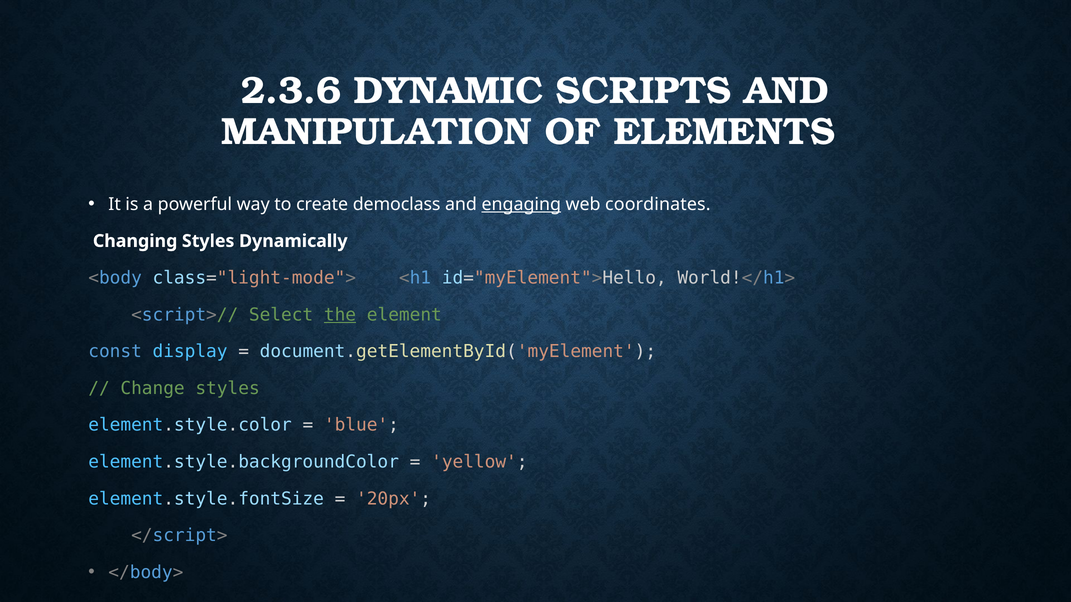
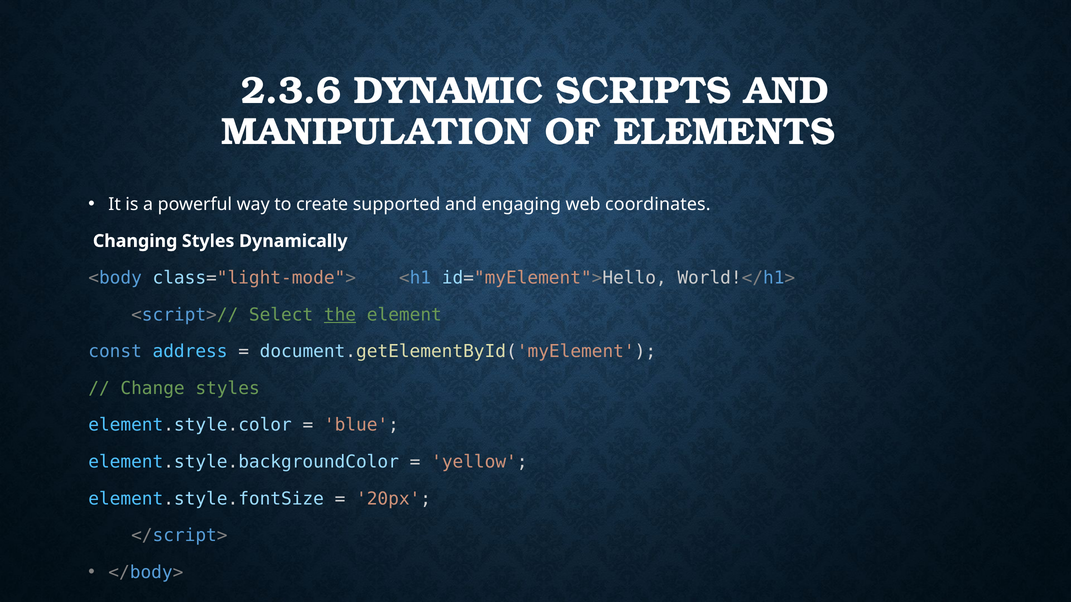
democlass: democlass -> supported (397, 204)
engaging underline: present -> none (521, 204)
display: display -> address (190, 352)
